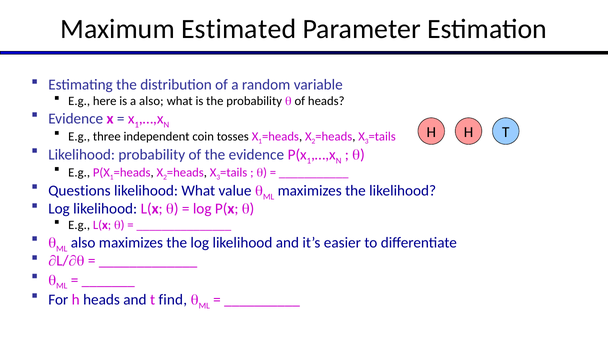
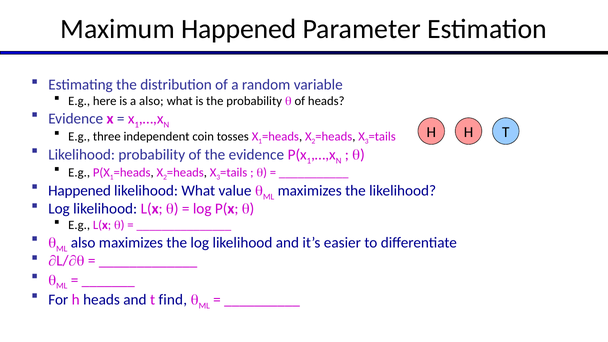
Maximum Estimated: Estimated -> Happened (239, 29)
Questions: Questions -> Happened (80, 191)
